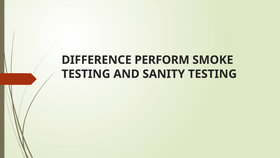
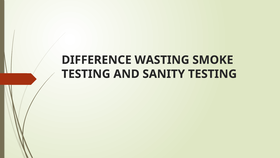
PERFORM: PERFORM -> WASTING (162, 60)
